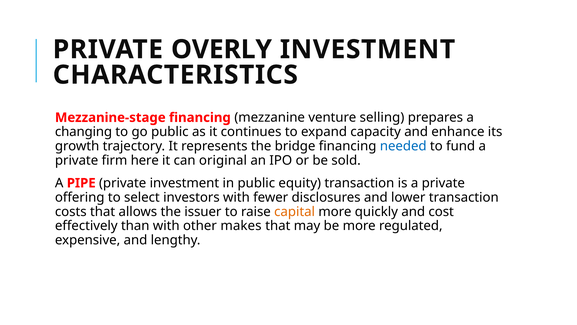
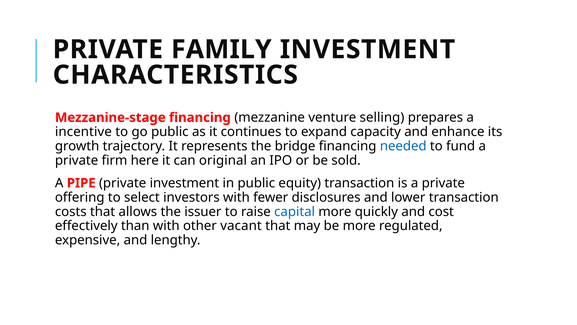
OVERLY: OVERLY -> FAMILY (221, 49)
changing: changing -> incentive (83, 132)
capital colour: orange -> blue (295, 211)
makes: makes -> vacant (241, 226)
